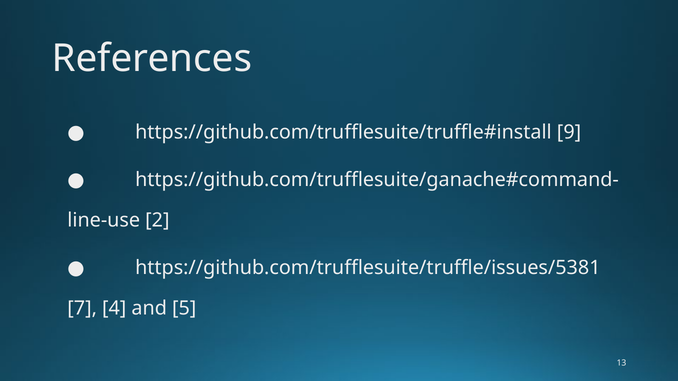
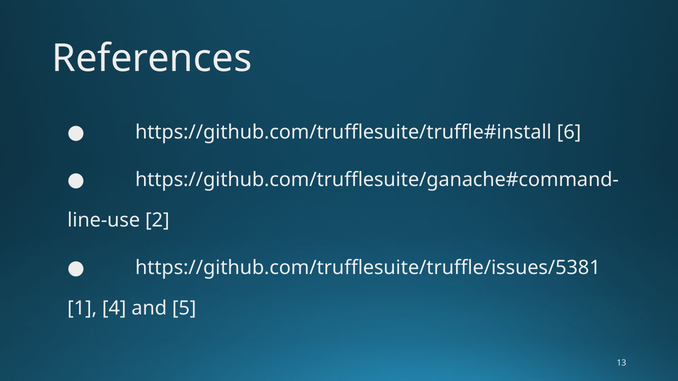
9: 9 -> 6 (569, 132)
7: 7 -> 1 (82, 309)
